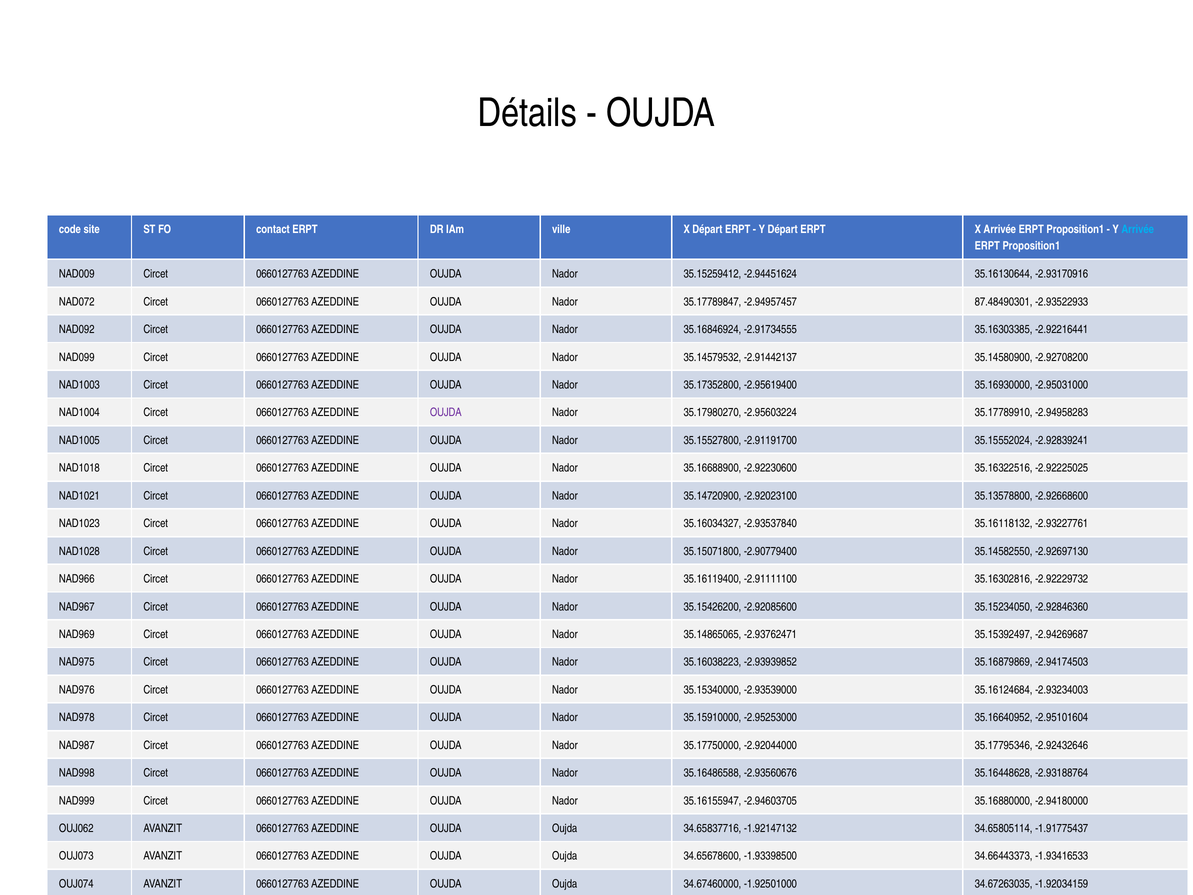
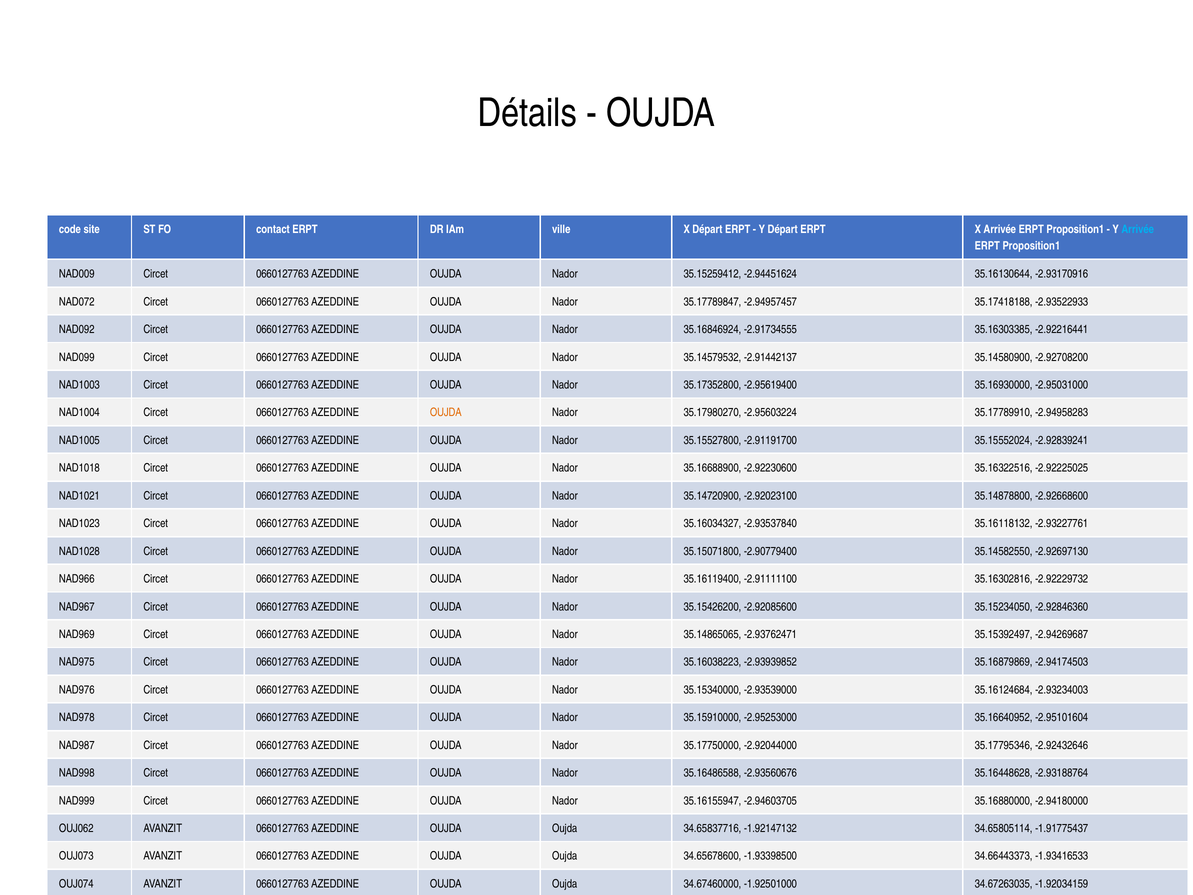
87.48490301: 87.48490301 -> 35.17418188 (1004, 302)
OUJDA colour: purple -> orange (446, 413)
35.13578800: 35.13578800 -> 35.14878800 (1004, 496)
